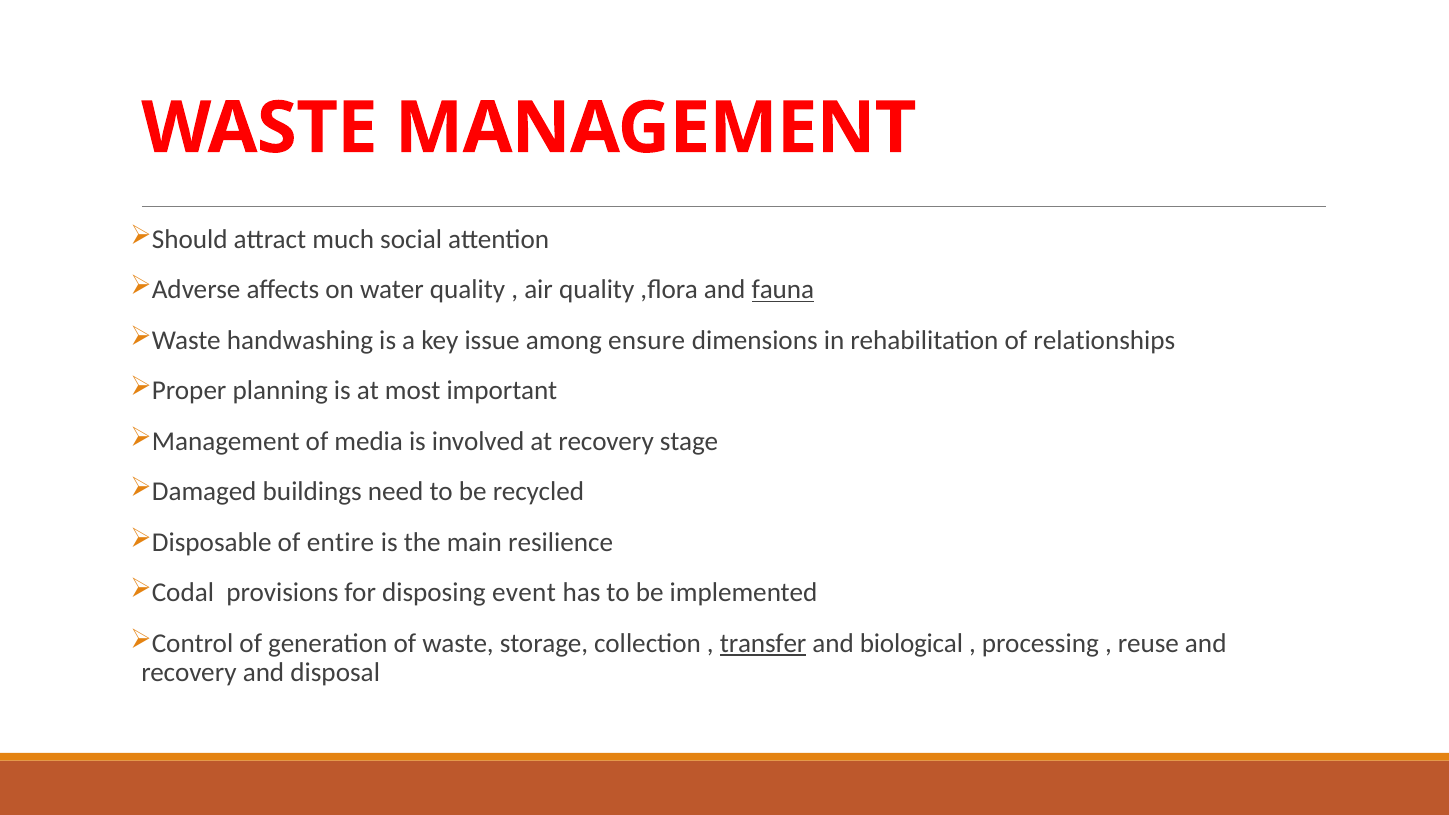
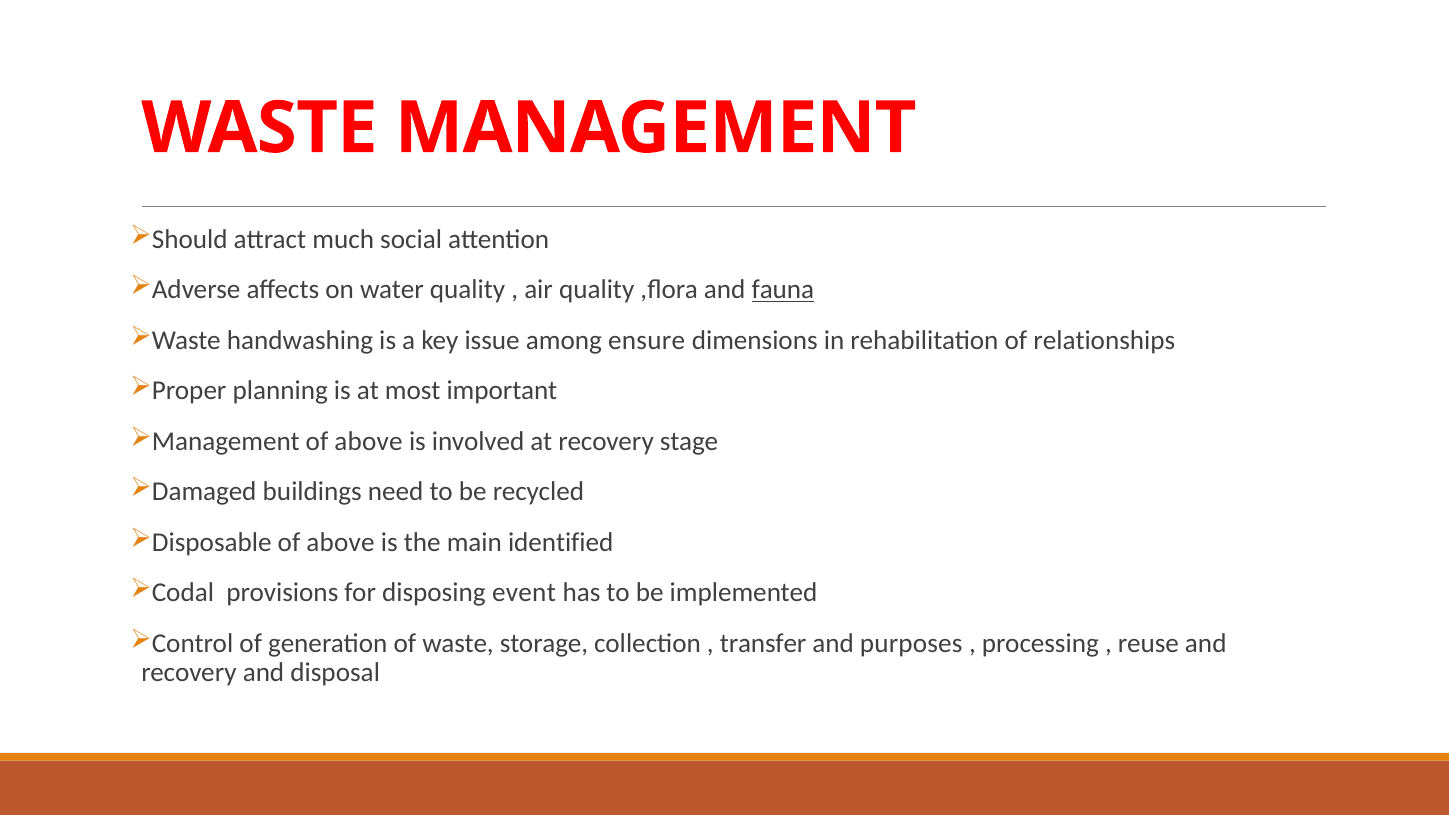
media: media -> above (369, 441)
entire: entire -> above (341, 542)
resilience: resilience -> identified (561, 542)
transfer underline: present -> none (763, 643)
biological: biological -> purposes (911, 643)
